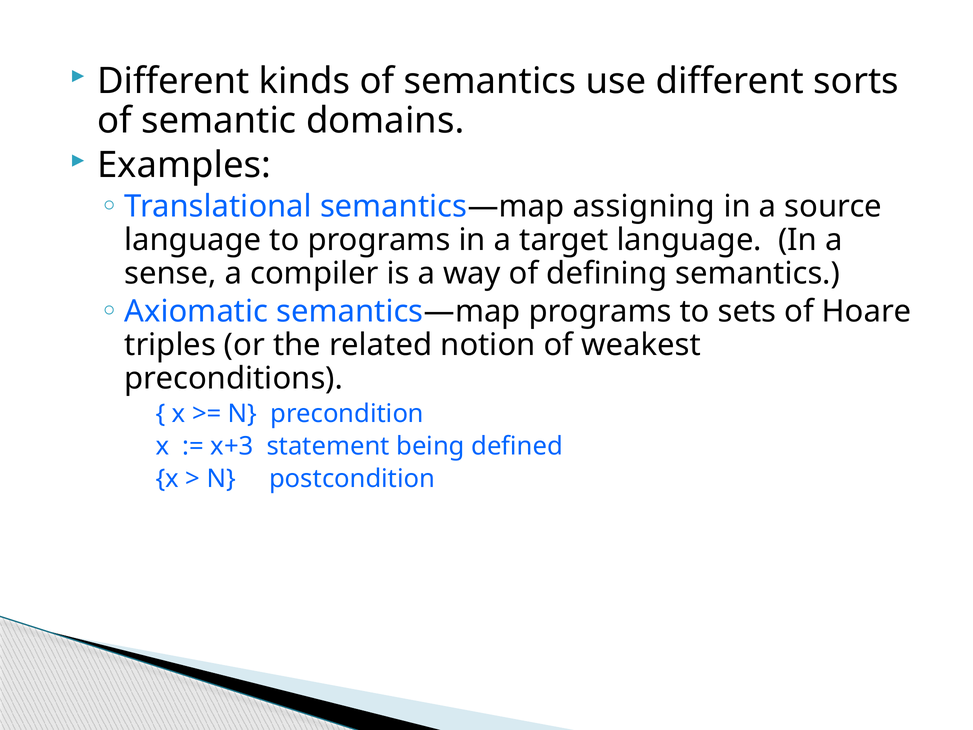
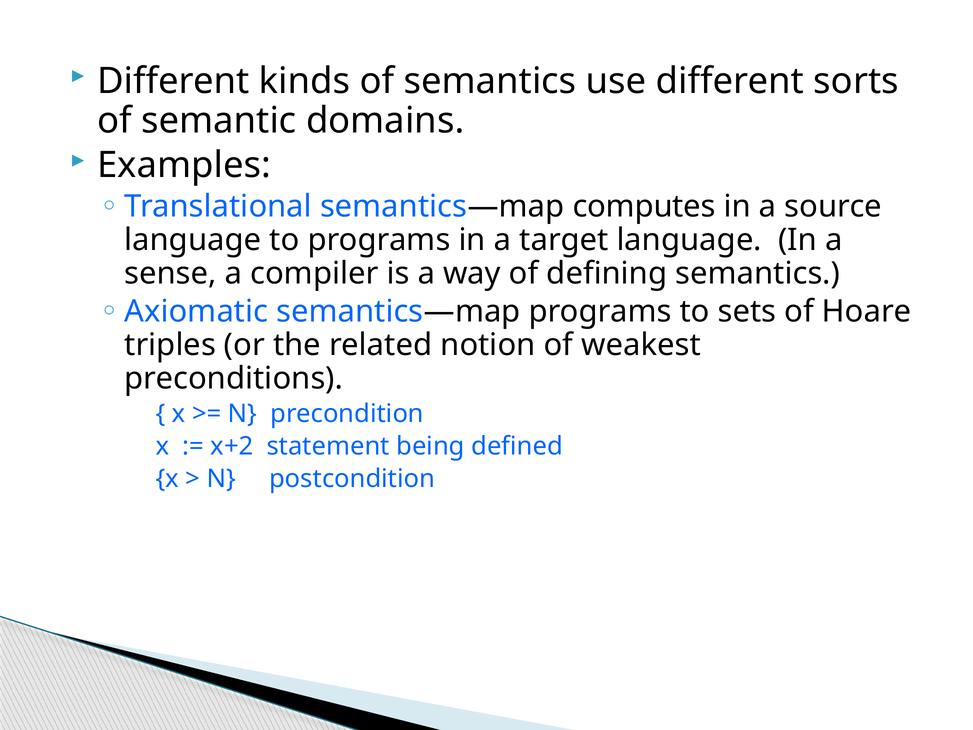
assigning: assigning -> computes (644, 206)
x+3: x+3 -> x+2 (232, 446)
